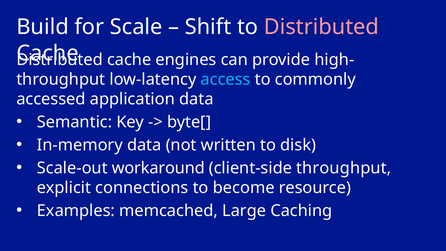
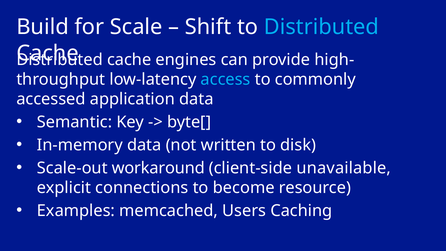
Distributed colour: pink -> light blue (321, 27)
client-side throughput: throughput -> unavailable (344, 168)
Large: Large -> Users (244, 211)
